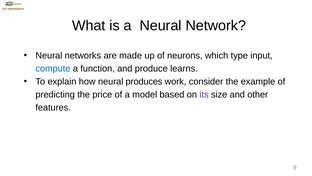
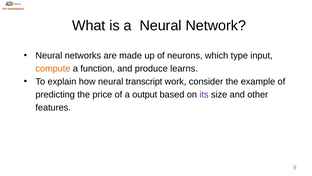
compute colour: blue -> orange (53, 68)
produces: produces -> transcript (144, 81)
model: model -> output (145, 94)
